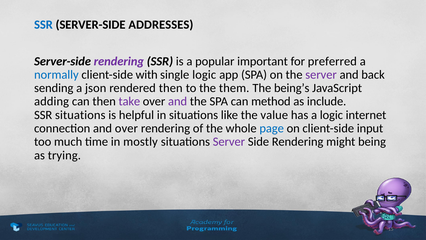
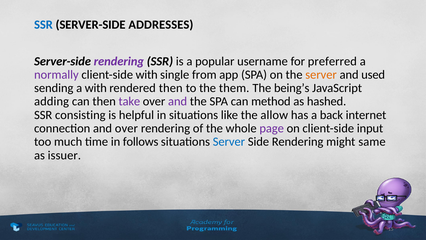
important: important -> username (263, 61)
normally colour: blue -> purple (56, 75)
single logic: logic -> from (204, 75)
server colour: purple -> orange (321, 75)
back: back -> used (373, 75)
a json: json -> with (96, 88)
include: include -> hashed (327, 101)
SSR situations: situations -> consisting (80, 115)
value: value -> allow (274, 115)
a logic: logic -> back (331, 115)
page colour: blue -> purple (272, 128)
mostly: mostly -> follows (141, 142)
Server colour: purple -> blue (229, 142)
being: being -> same (372, 142)
trying: trying -> issuer (64, 155)
